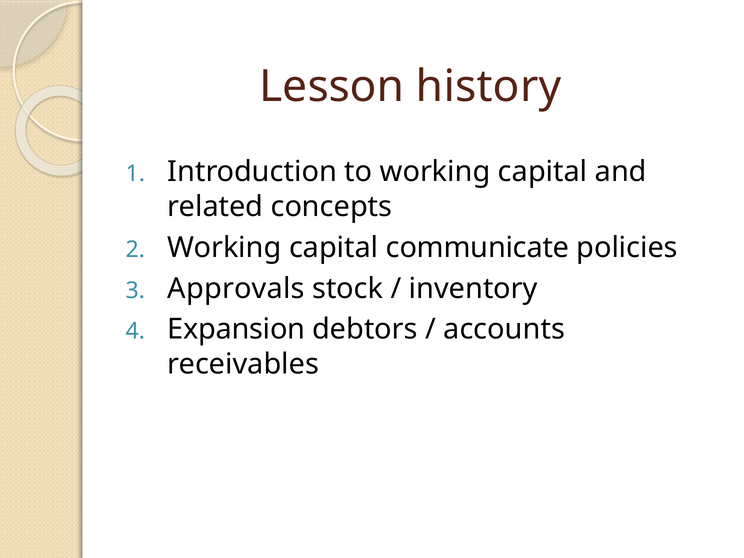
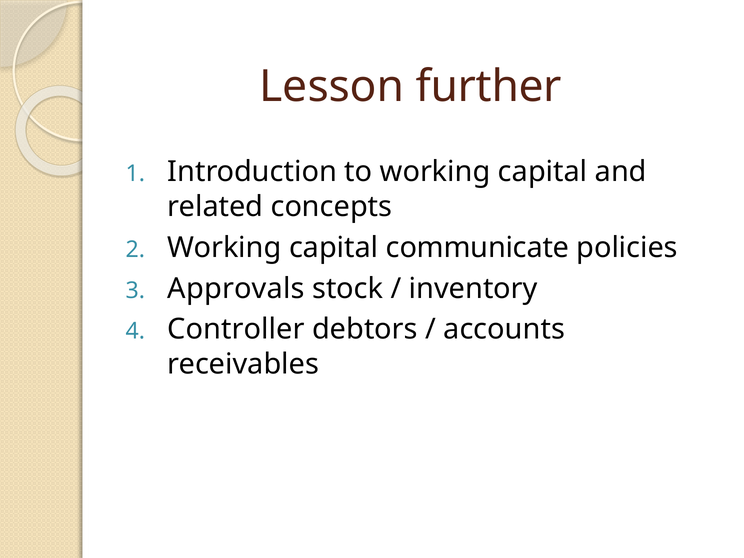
history: history -> further (489, 87)
Expansion: Expansion -> Controller (236, 329)
